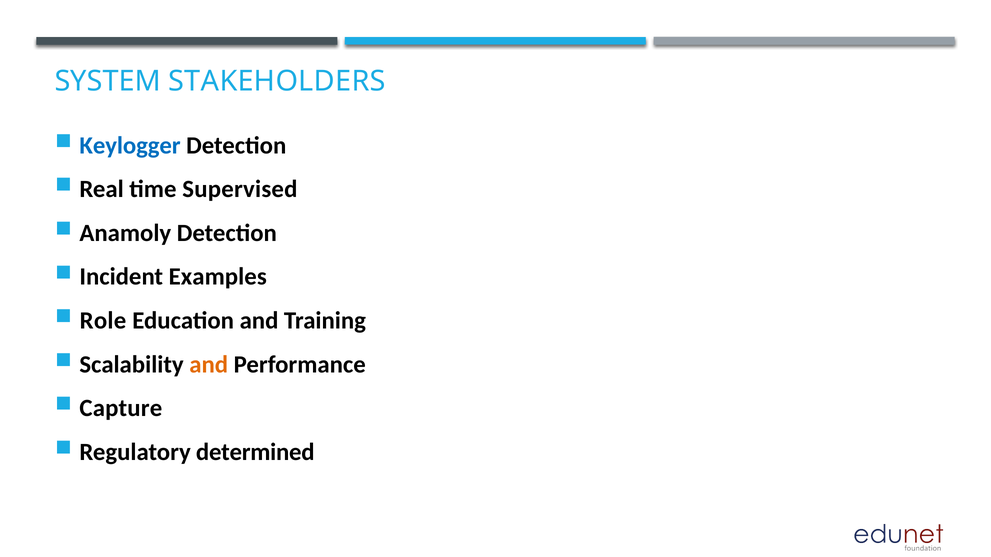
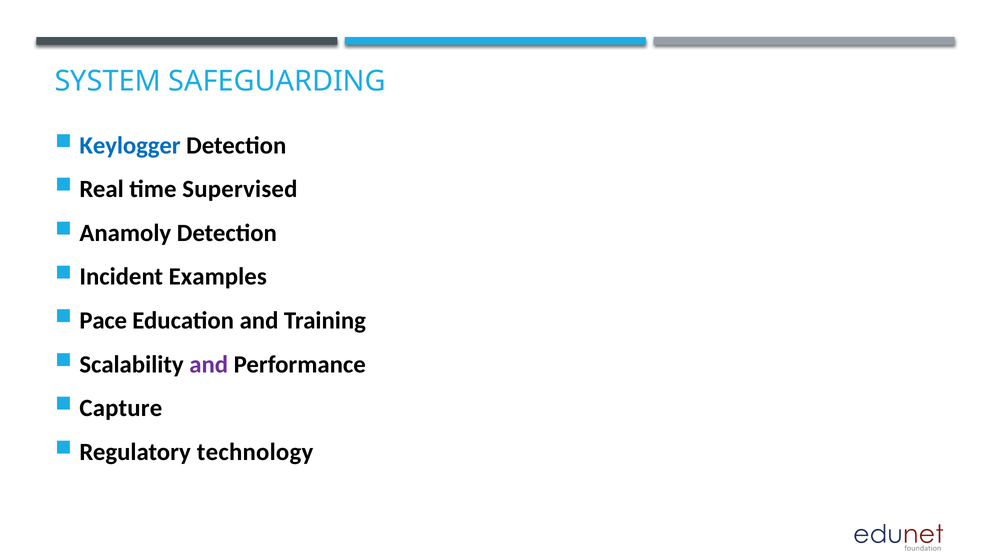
STAKEHOLDERS: STAKEHOLDERS -> SAFEGUARDING (277, 81)
Role: Role -> Pace (103, 321)
and colour: orange -> purple (209, 365)
determined: determined -> technology (255, 452)
